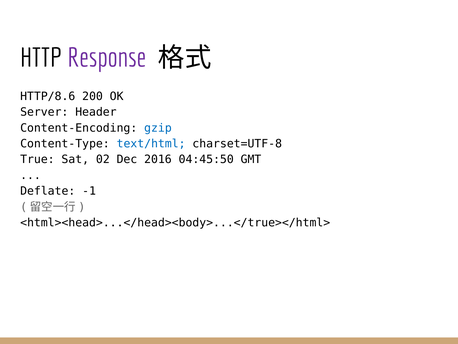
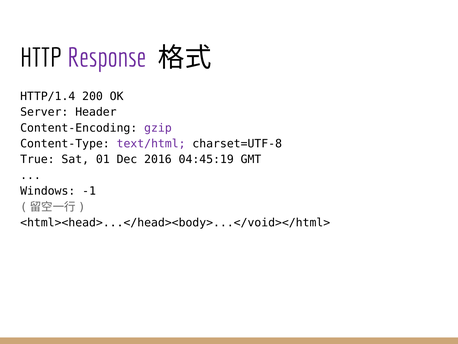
HTTP/8.6: HTTP/8.6 -> HTTP/1.4 (48, 96)
gzip colour: blue -> purple (158, 128)
text/html colour: blue -> purple (151, 144)
02: 02 -> 01 (103, 159)
04:45:50: 04:45:50 -> 04:45:19 (206, 159)
Deflate: Deflate -> Windows (48, 191)
<html><head>...</head><body>...</true></html>: <html><head>...</head><body>...</true></html> -> <html><head>...</head><body>...</void></html> (175, 222)
